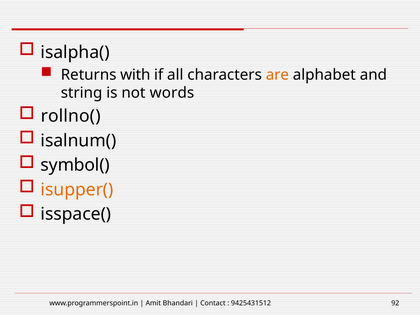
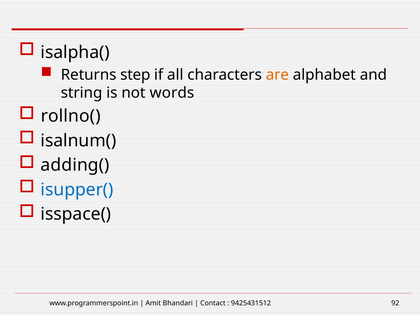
with: with -> step (135, 75)
symbol(: symbol( -> adding( (75, 165)
isupper( colour: orange -> blue (77, 190)
